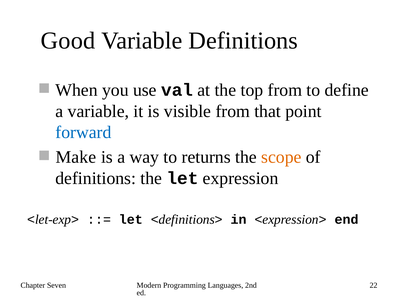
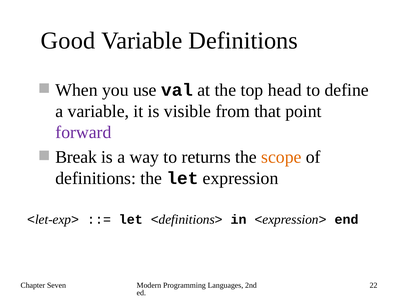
top from: from -> head (285, 90)
forward colour: blue -> purple (83, 133)
Make: Make -> Break (76, 157)
